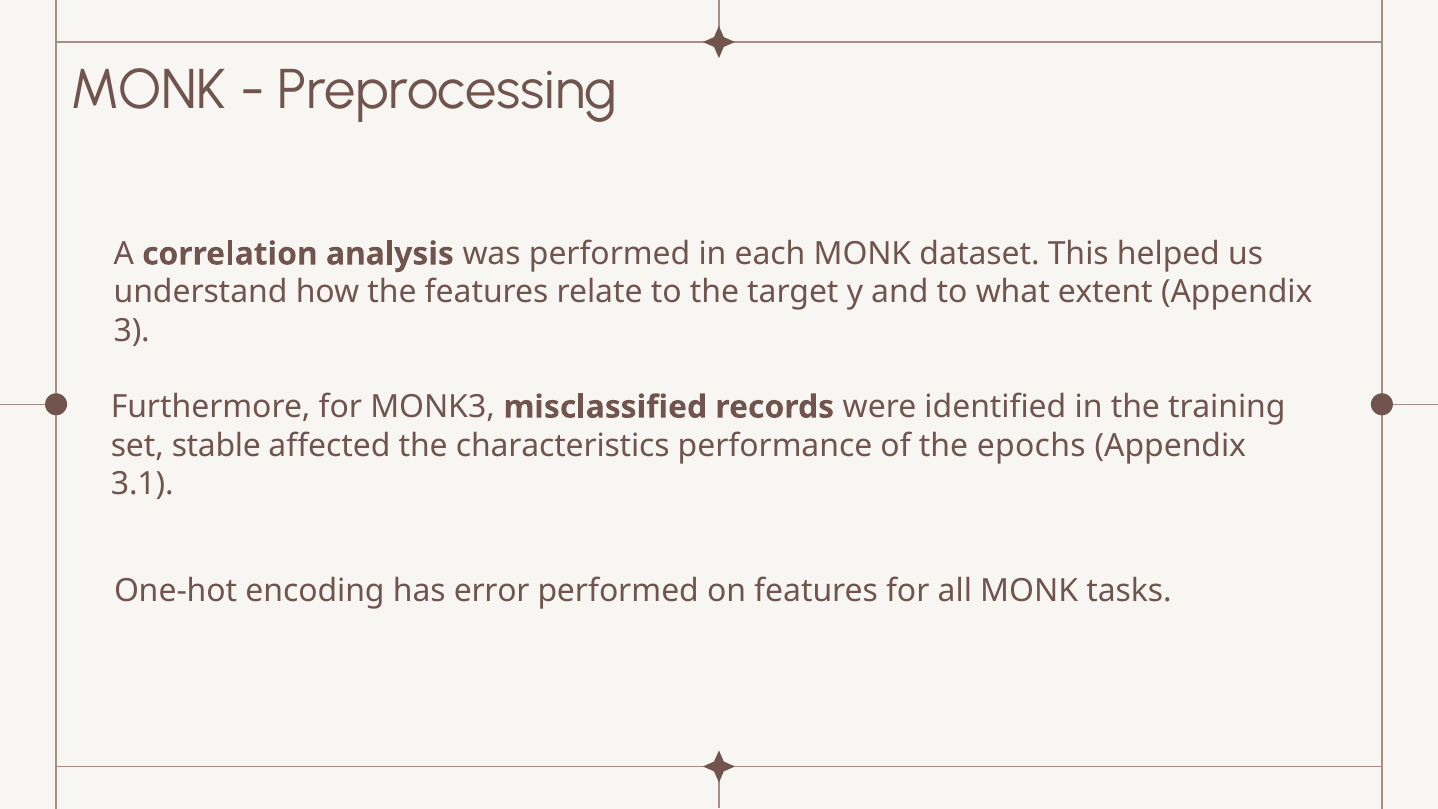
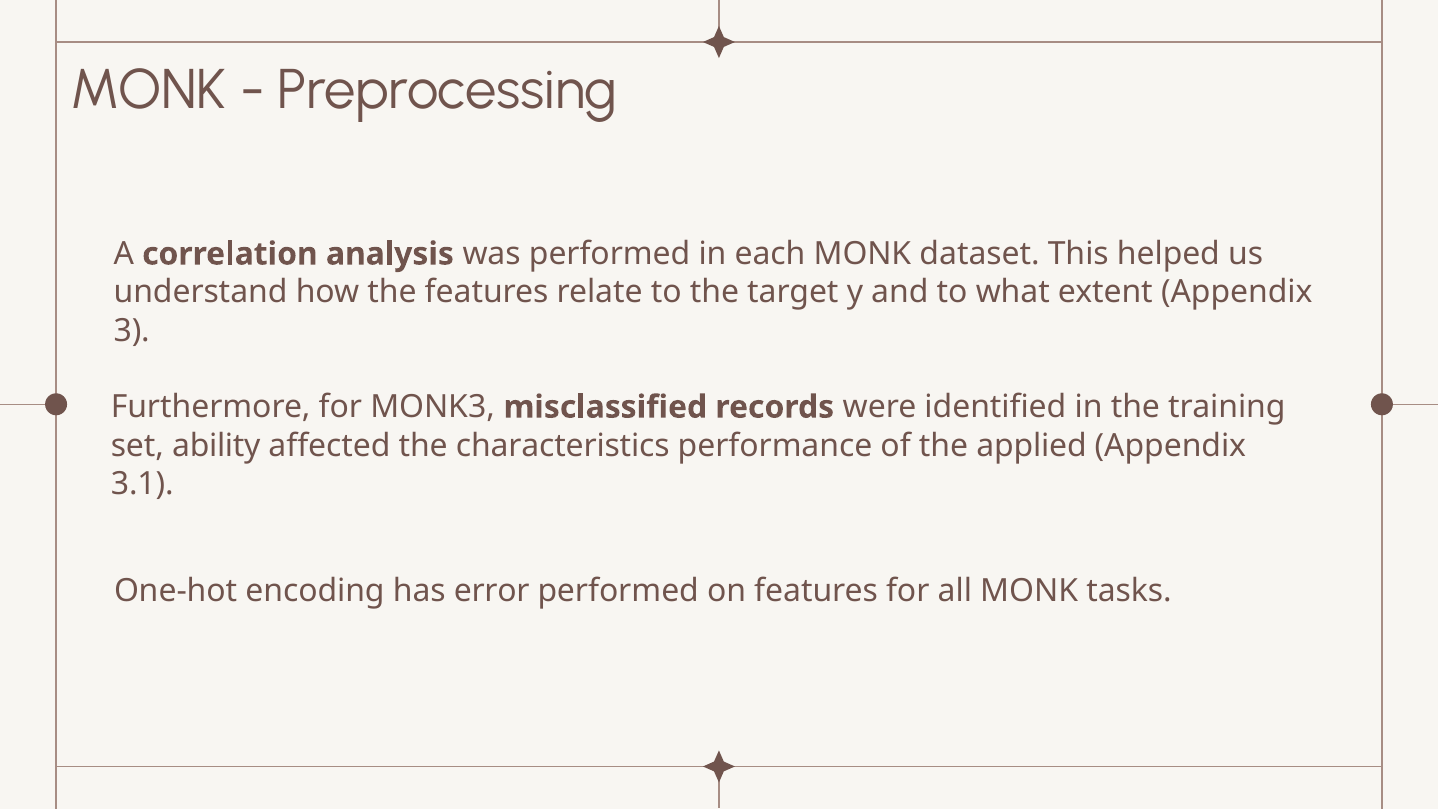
stable: stable -> ability (216, 445)
epochs: epochs -> applied (1032, 445)
